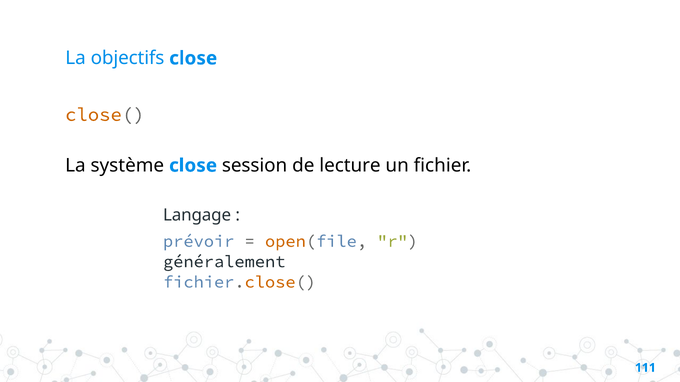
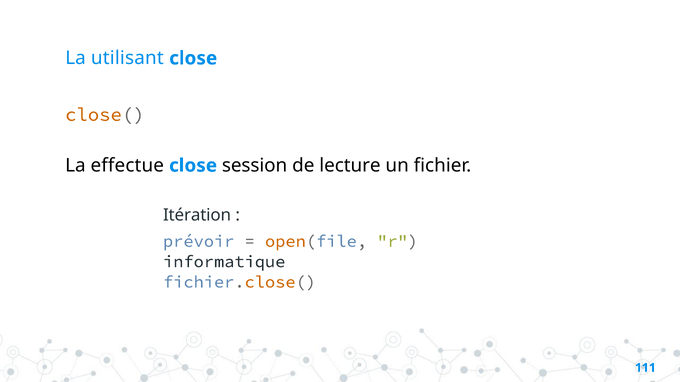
objectifs: objectifs -> utilisant (127, 58)
système: système -> effectue (127, 166)
Langage: Langage -> Itération (197, 215)
généralement: généralement -> informatique (224, 262)
